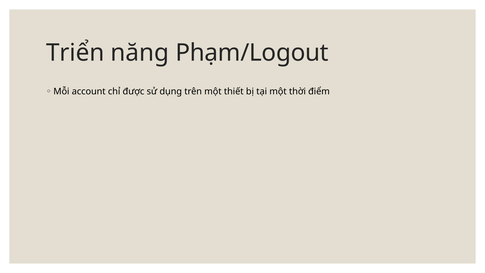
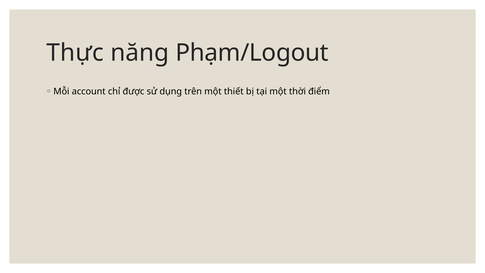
Triển: Triển -> Thực (75, 53)
